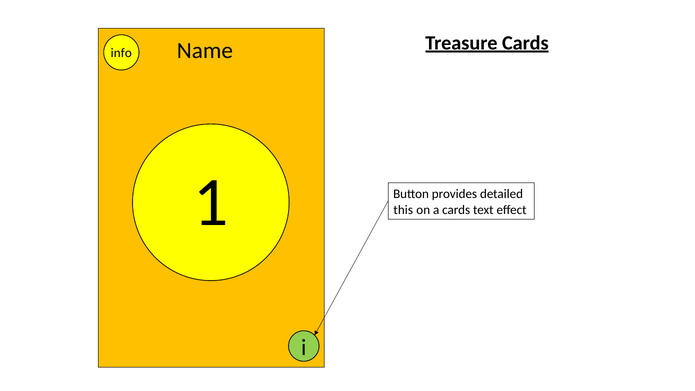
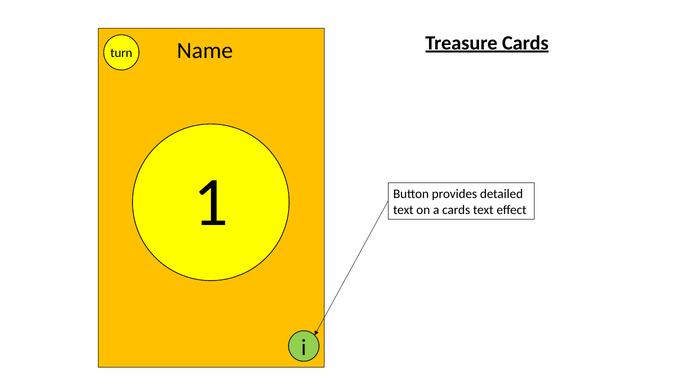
info: info -> turn (121, 53)
this: this -> text (403, 210)
